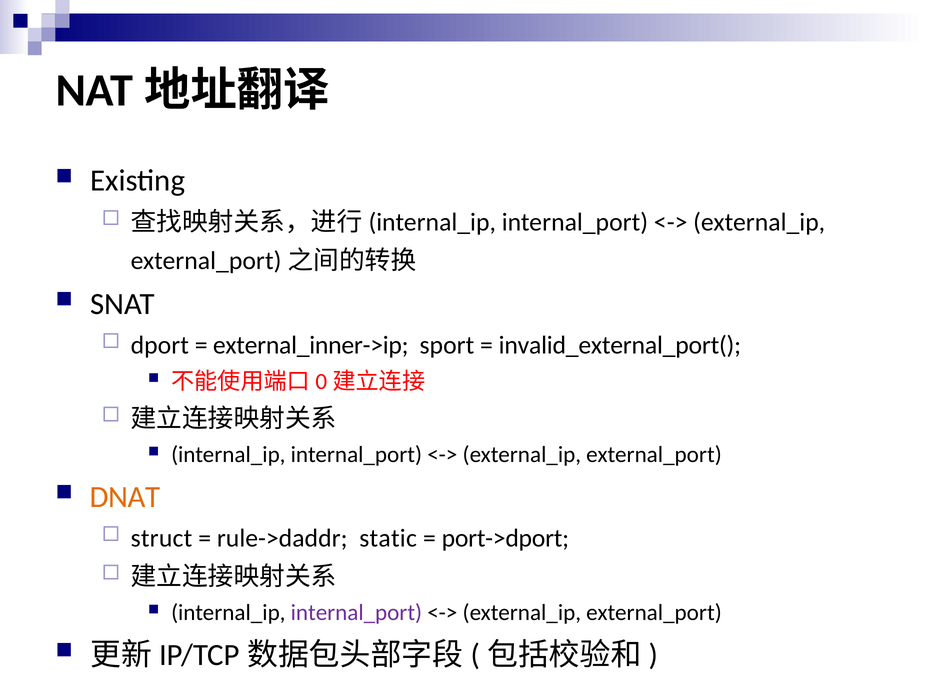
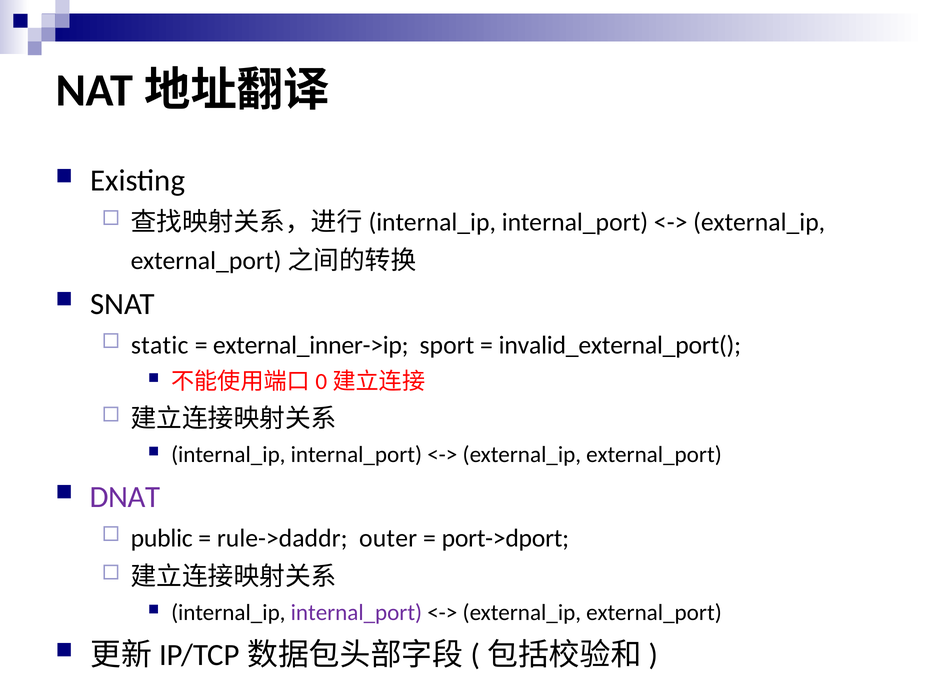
dport: dport -> static (160, 345)
DNAT colour: orange -> purple (125, 497)
struct: struct -> public (162, 538)
static: static -> outer (388, 538)
